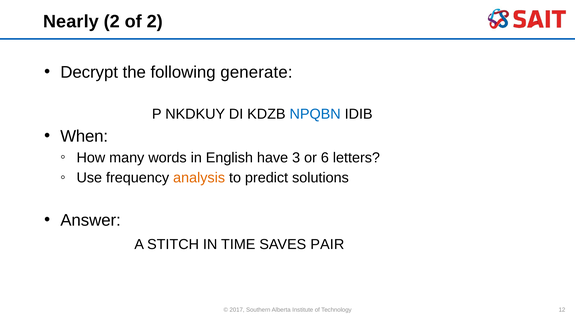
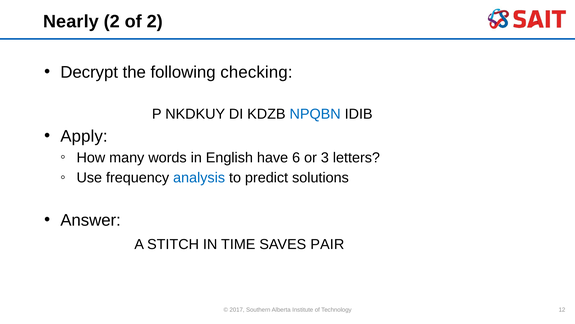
generate: generate -> checking (256, 72)
When: When -> Apply (84, 136)
3: 3 -> 6 (296, 157)
6: 6 -> 3 (325, 157)
analysis colour: orange -> blue (199, 177)
